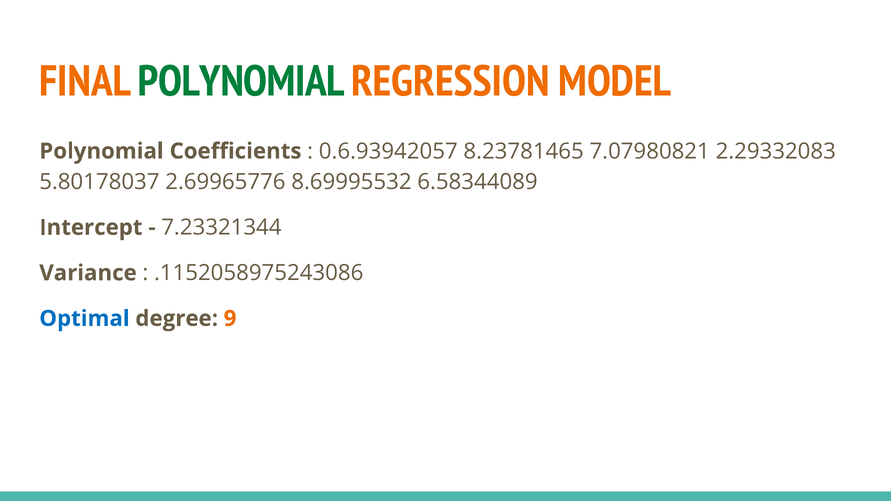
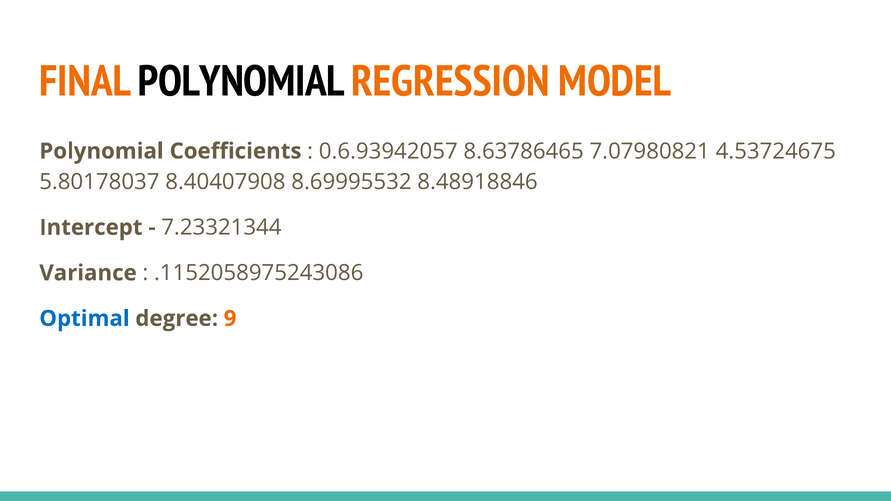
POLYNOMIAL colour: green -> black (241, 81)
8.23781465: 8.23781465 -> 8.63786465 (524, 151)
2.29332083: 2.29332083 -> 4.53724675 (776, 151)
2.69965776: 2.69965776 -> 8.40407908 (225, 182)
6.58344089: 6.58344089 -> 8.48918846 (478, 182)
